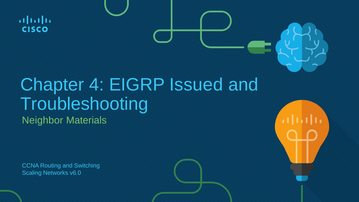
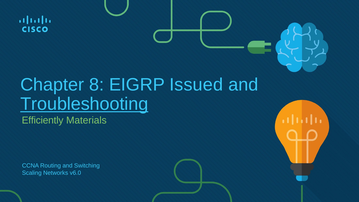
4: 4 -> 8 (97, 85)
Troubleshooting underline: none -> present (84, 104)
Neighbor: Neighbor -> Efficiently (43, 120)
